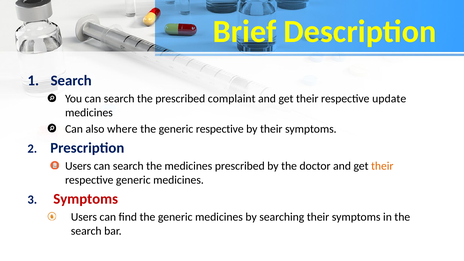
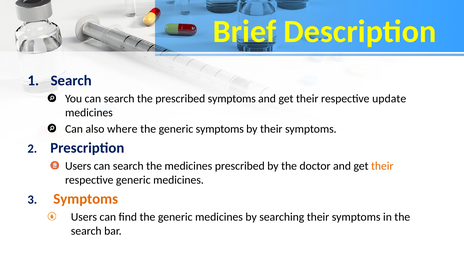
prescribed complaint: complaint -> symptoms (232, 99)
generic respective: respective -> symptoms (220, 129)
Symptoms colour: red -> orange (86, 199)
